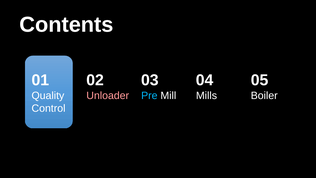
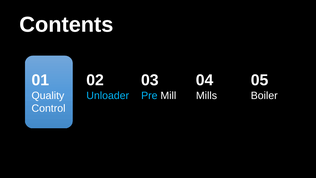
Unloader colour: pink -> light blue (108, 96)
